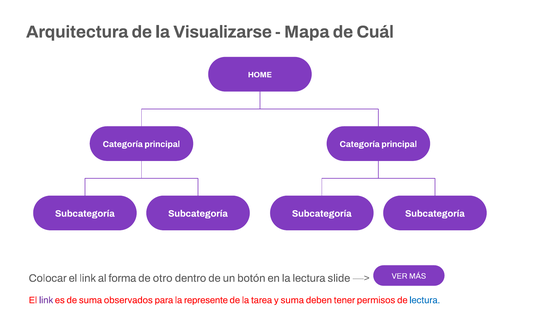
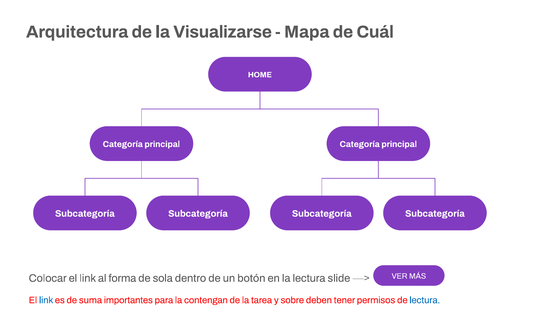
otro: otro -> sola (163, 278)
link colour: purple -> blue (46, 300)
observados: observados -> importantes (128, 300)
represente: represente -> contengan (206, 300)
y suma: suma -> sobre (292, 300)
